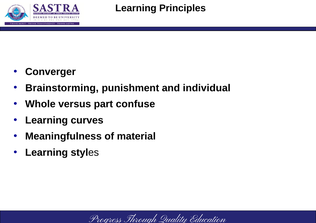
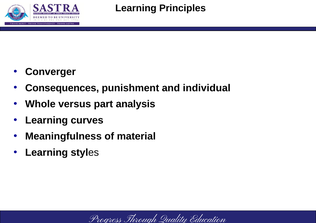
Brainstorming: Brainstorming -> Consequences (62, 88)
confuse: confuse -> analysis (136, 104)
